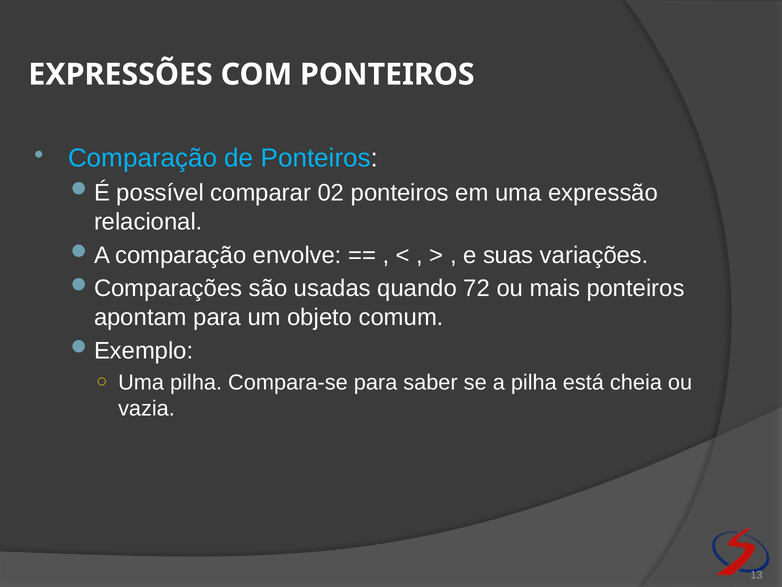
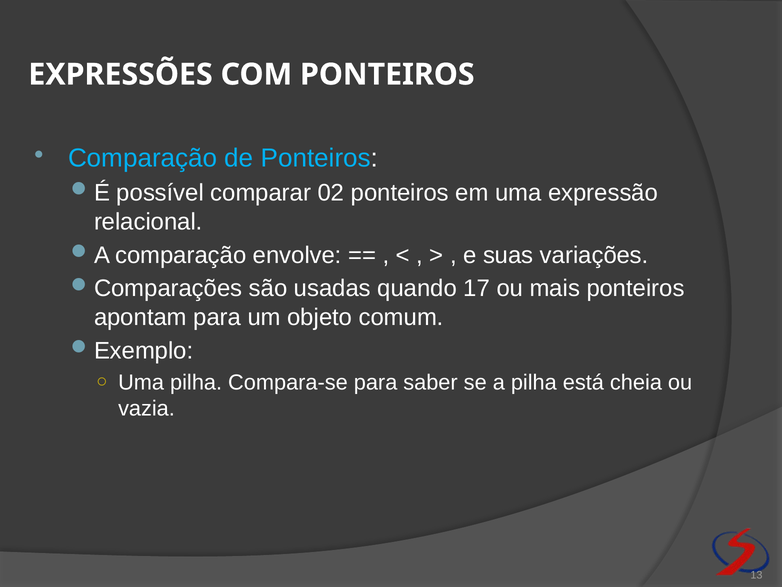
72: 72 -> 17 (477, 288)
